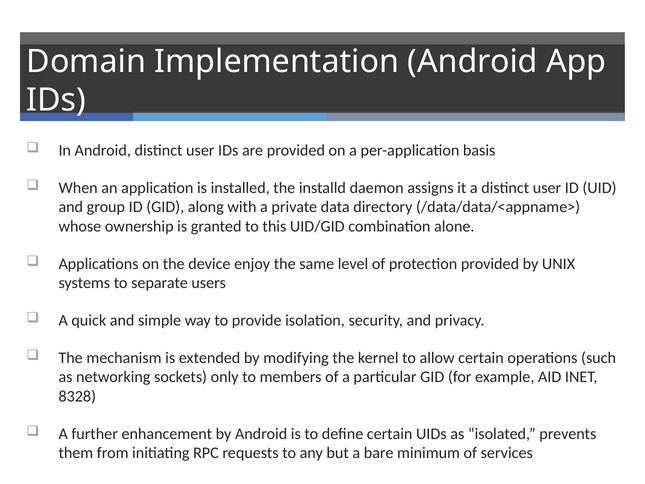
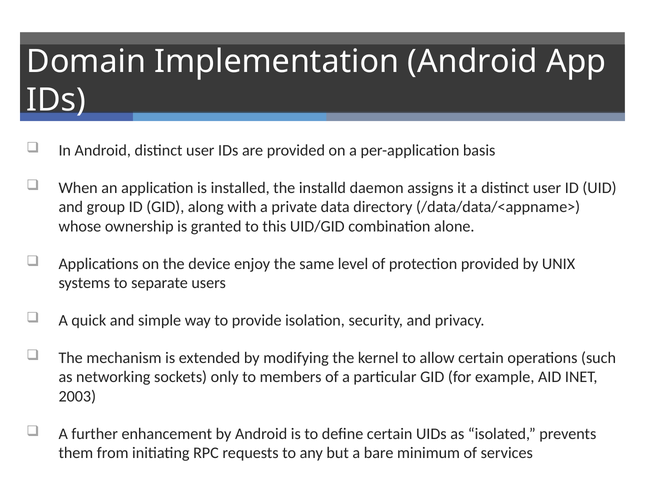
8328: 8328 -> 2003 (77, 396)
